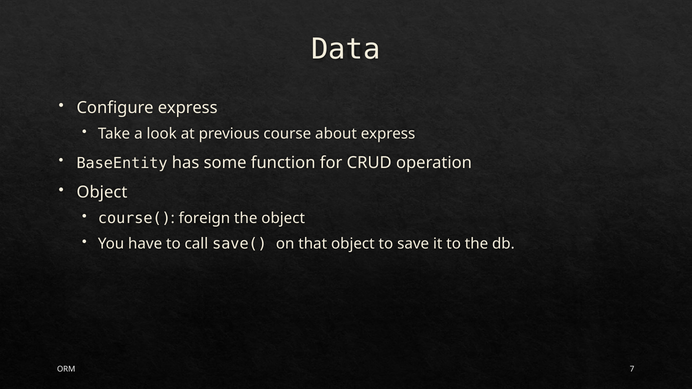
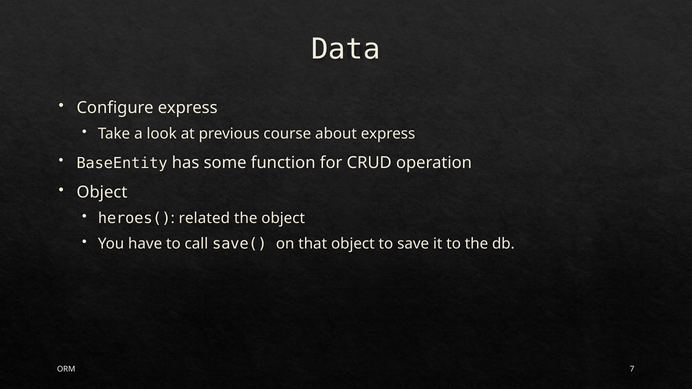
course(: course( -> heroes( (134, 218)
foreign: foreign -> related (204, 218)
